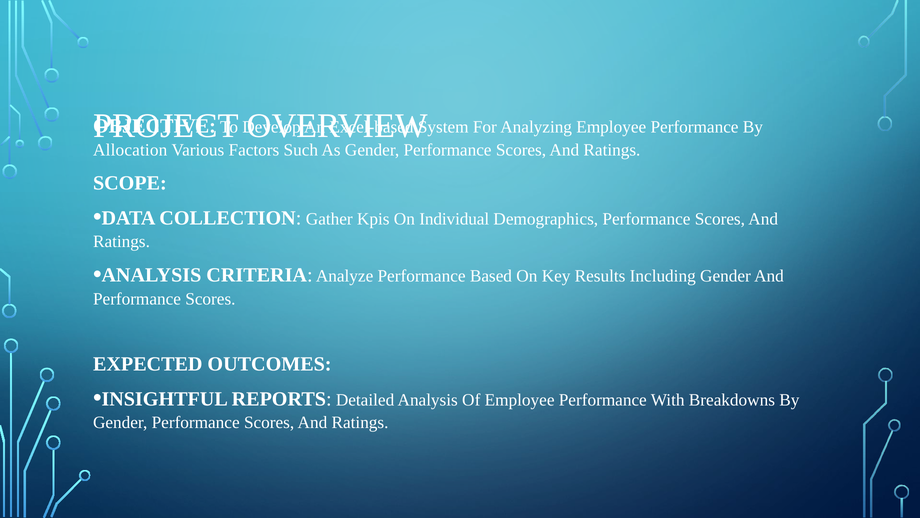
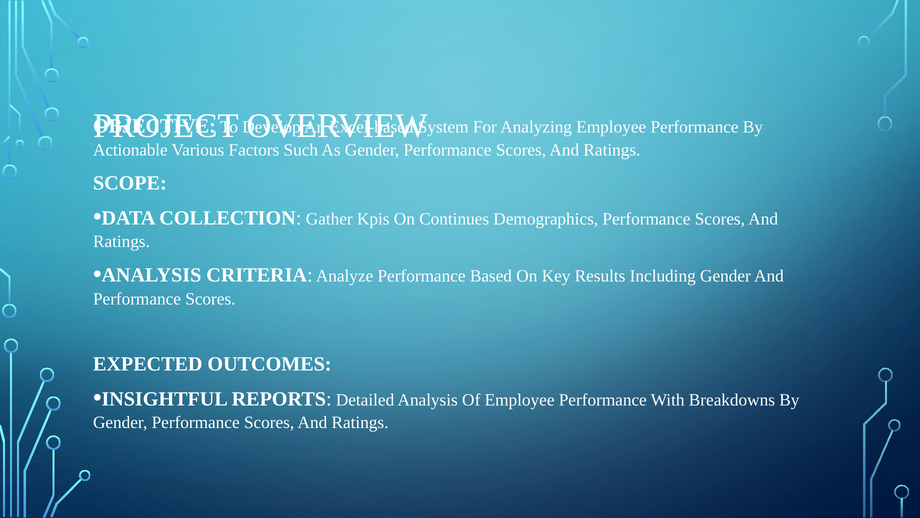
Allocation: Allocation -> Actionable (130, 150)
Individual: Individual -> Continues (454, 219)
